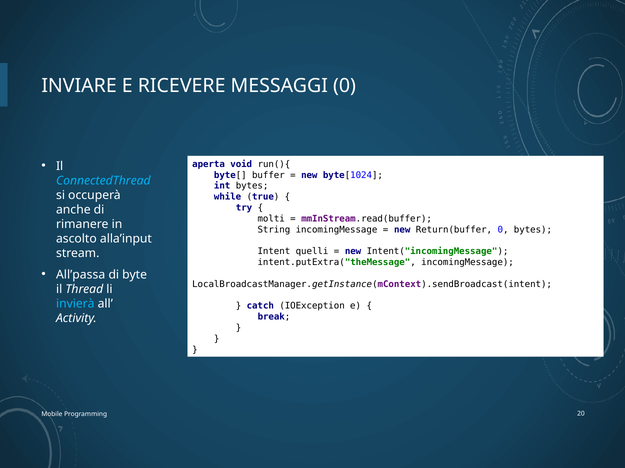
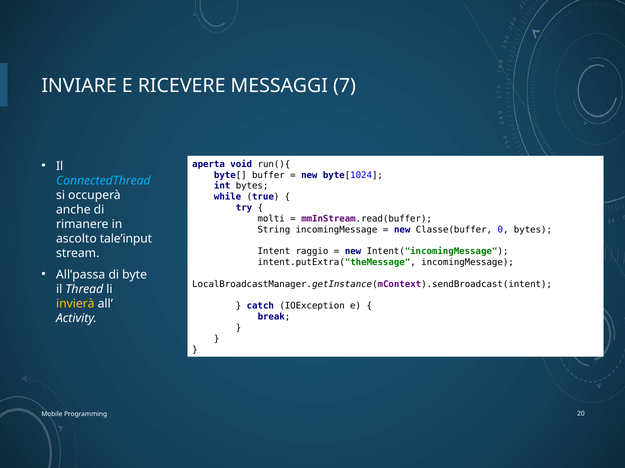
MESSAGGI 0: 0 -> 7 (344, 86)
Return(buffer: Return(buffer -> Classe(buffer (454, 230)
alla’input: alla’input -> tale’input (126, 239)
quelli: quelli -> raggio (312, 252)
invierà colour: light blue -> yellow (75, 304)
